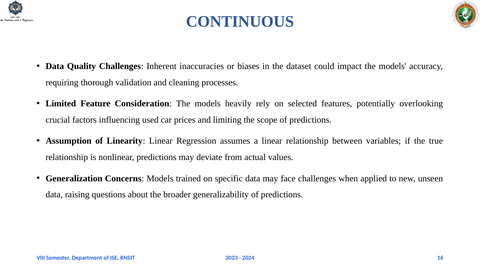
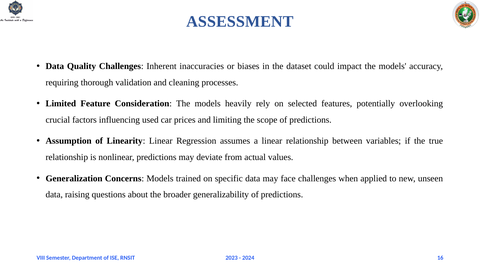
CONTINUOUS: CONTINUOUS -> ASSESSMENT (240, 22)
